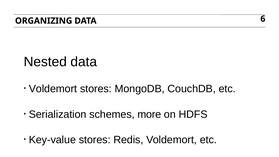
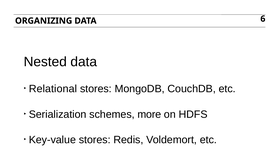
Voldemort: Voldemort -> Relational (53, 89)
